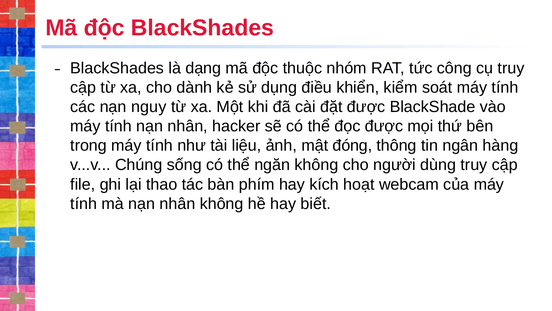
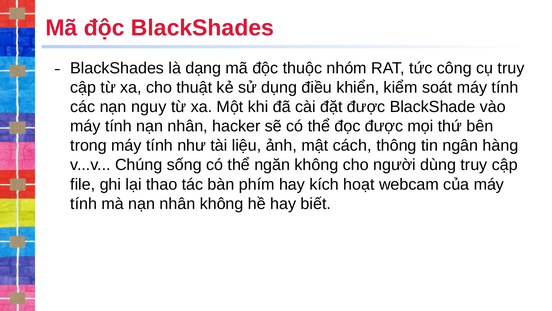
dành: dành -> thuật (194, 87)
đóng: đóng -> cách (352, 145)
